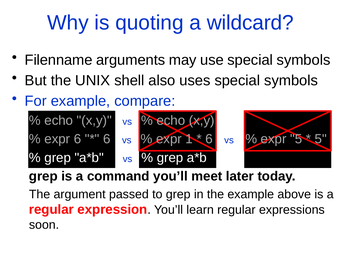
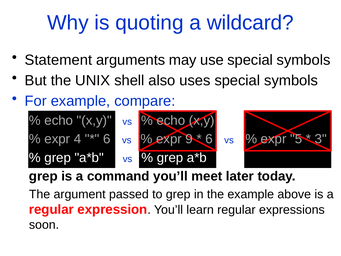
Filenname: Filenname -> Statement (58, 60)
expr 6: 6 -> 4 (77, 139)
1: 1 -> 9 (189, 139)
5: 5 -> 3 (321, 139)
